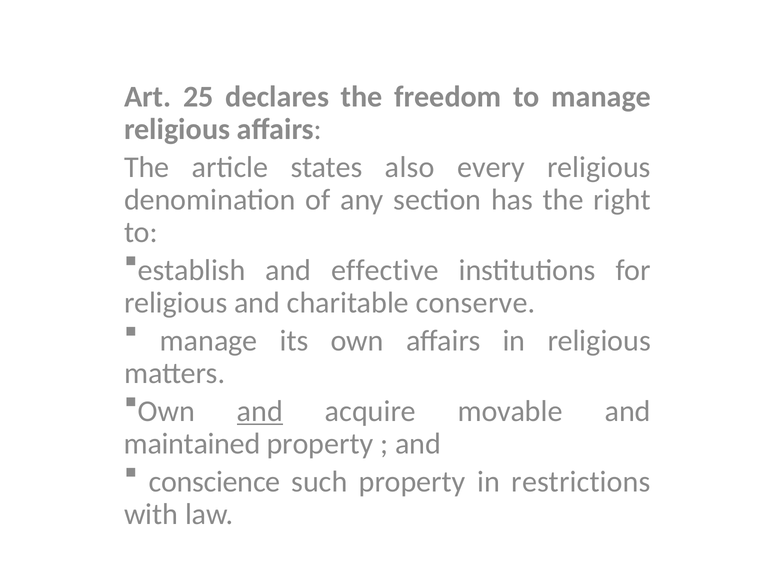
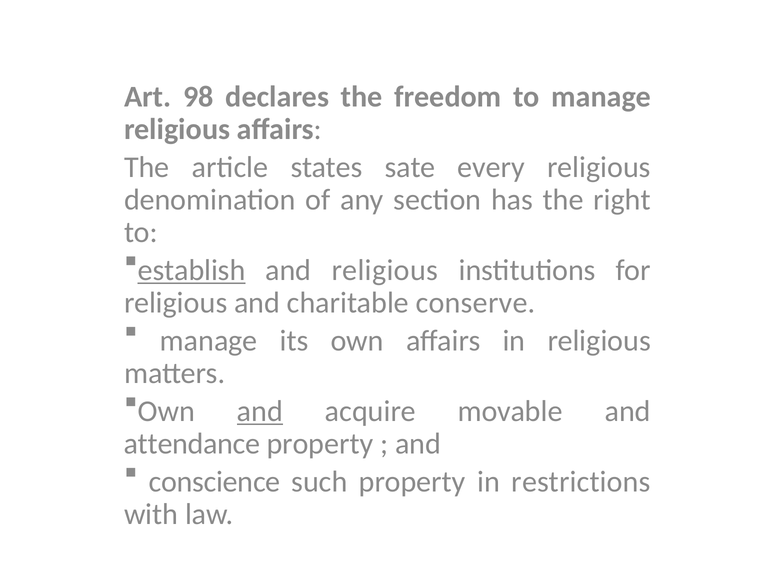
25: 25 -> 98 (198, 97)
also: also -> sate (410, 167)
establish underline: none -> present (192, 270)
and effective: effective -> religious (385, 270)
maintained: maintained -> attendance (192, 444)
